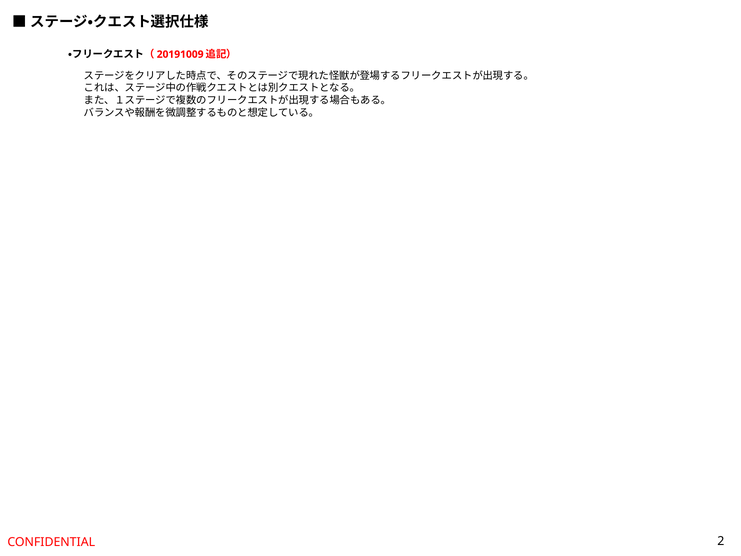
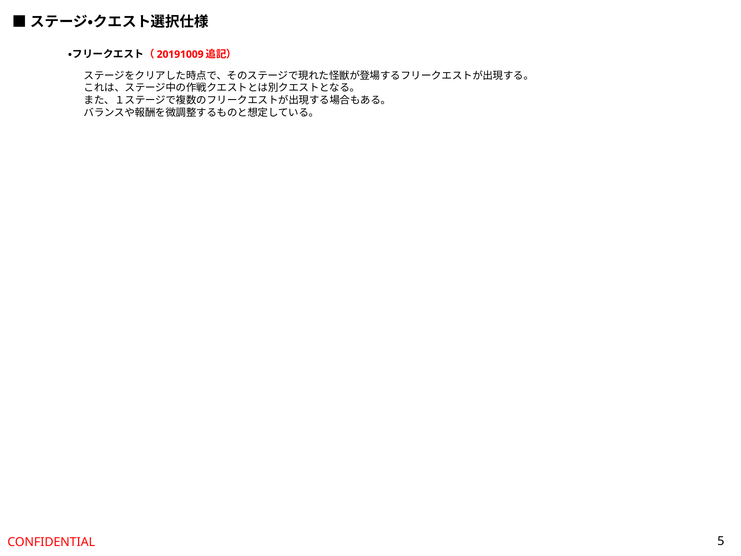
2: 2 -> 5 (721, 541)
